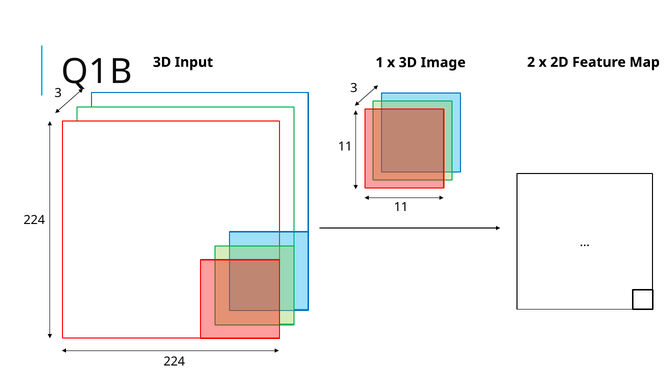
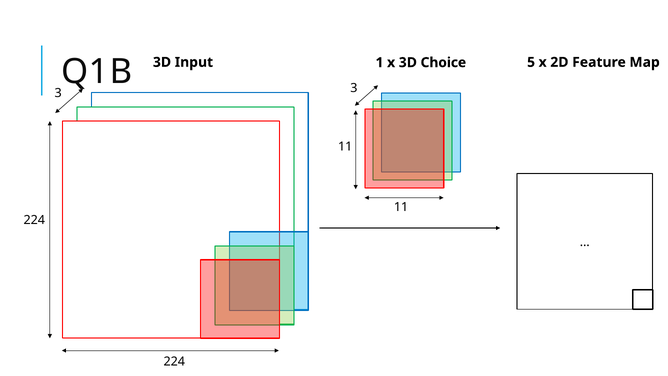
2: 2 -> 5 (531, 62)
Image: Image -> Choice (443, 63)
